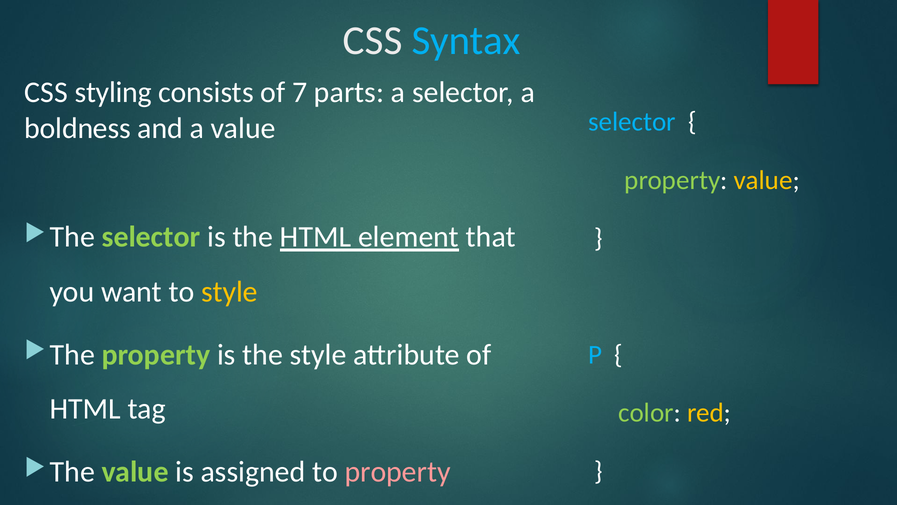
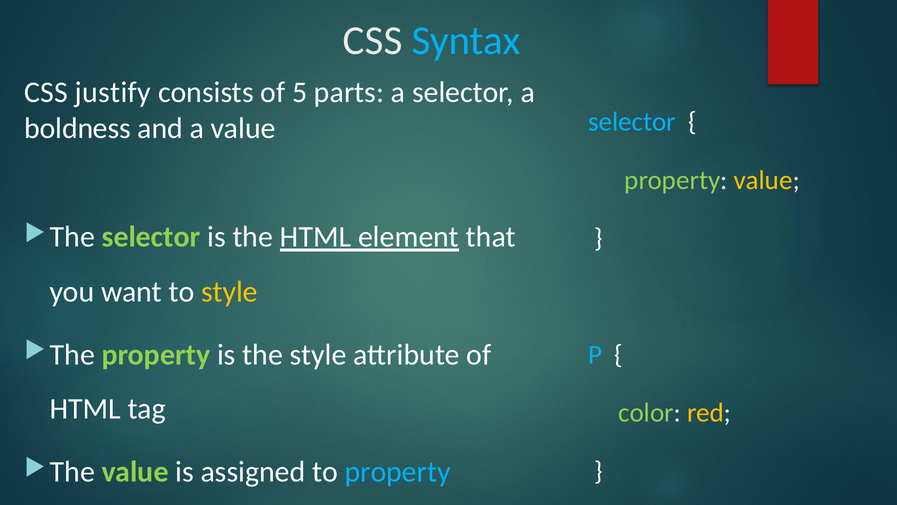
styling: styling -> justify (113, 92)
7: 7 -> 5 (300, 92)
property colour: pink -> light blue (398, 472)
